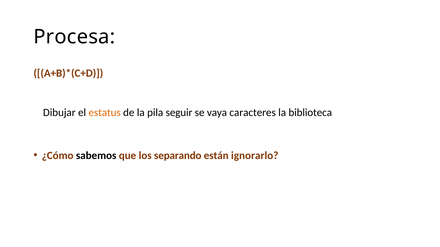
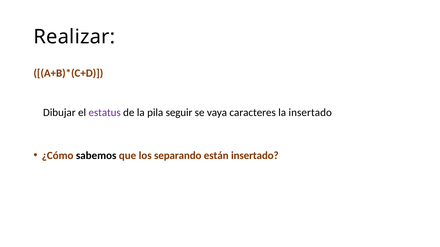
Procesa: Procesa -> Realizar (74, 37)
estatus colour: orange -> purple (105, 113)
la biblioteca: biblioteca -> insertado (310, 113)
están ignorarlo: ignorarlo -> insertado (255, 156)
